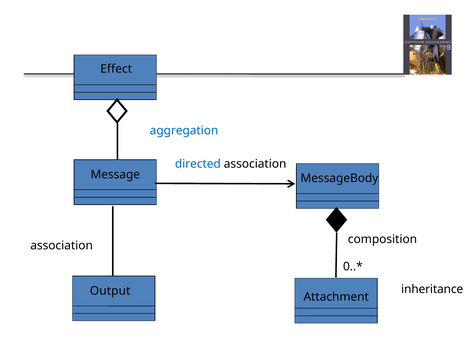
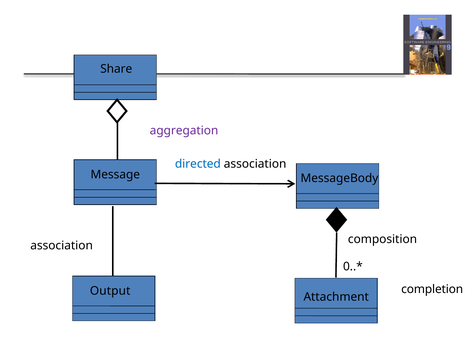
Effect: Effect -> Share (116, 69)
aggregation colour: blue -> purple (184, 131)
inheritance: inheritance -> completion (432, 289)
